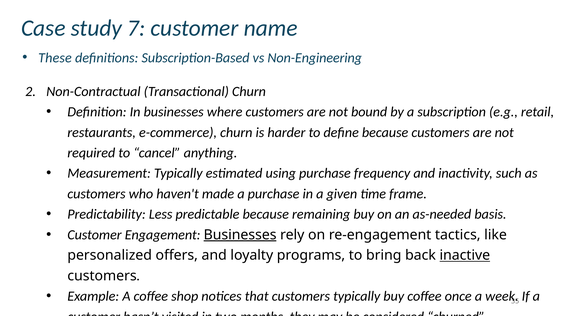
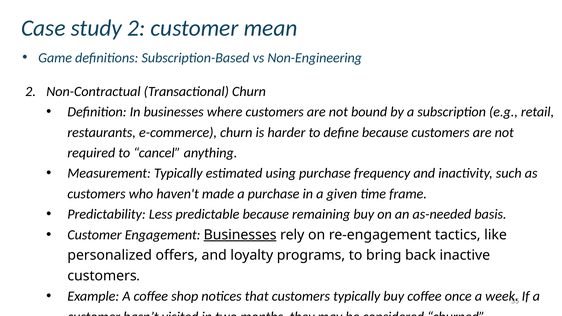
study 7: 7 -> 2 (136, 28)
name: name -> mean (271, 28)
These: These -> Game (55, 58)
inactive underline: present -> none (465, 255)
